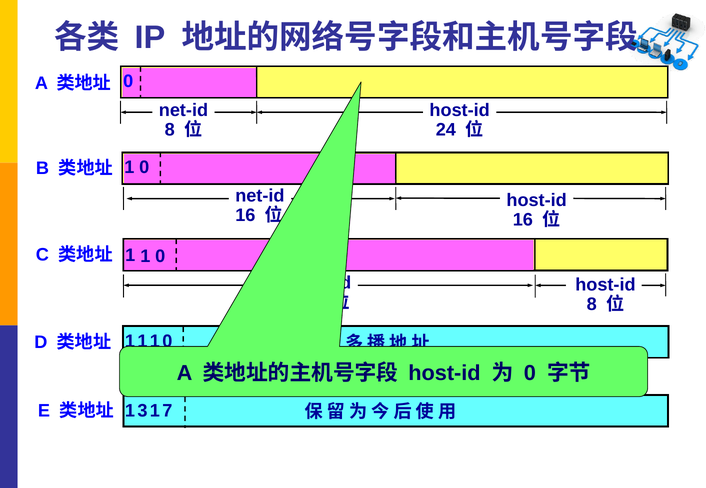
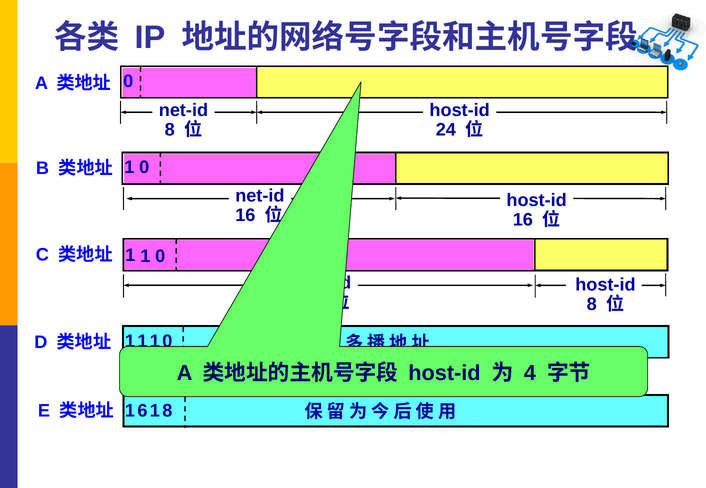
0: 0 -> 4 (530, 374)
3: 3 -> 6 (142, 411)
1 7: 7 -> 8 (167, 411)
